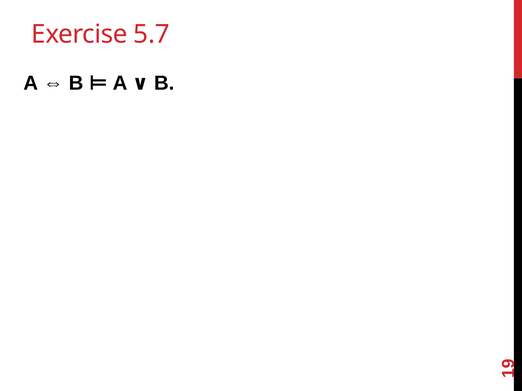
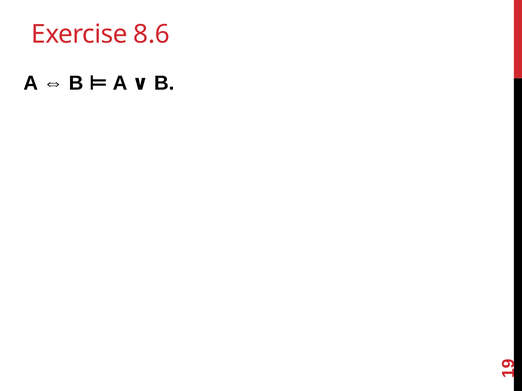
5.7: 5.7 -> 8.6 (151, 34)
